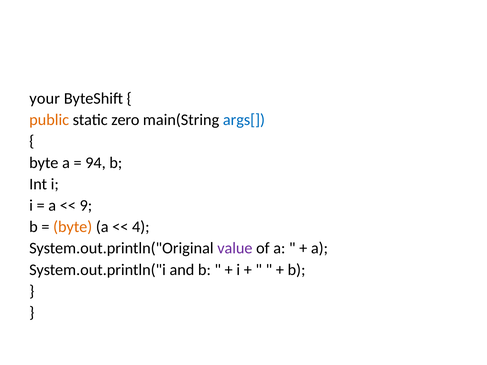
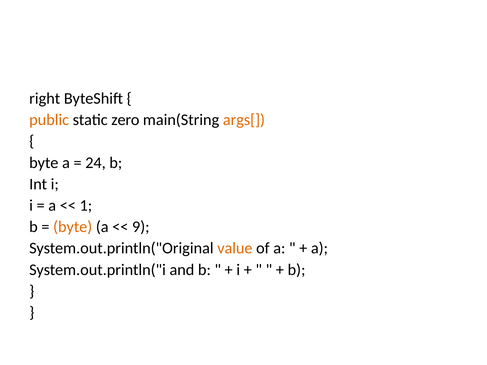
your: your -> right (45, 99)
args[ colour: blue -> orange (244, 120)
94: 94 -> 24 (95, 163)
9: 9 -> 1 (86, 206)
4: 4 -> 9 (141, 227)
value colour: purple -> orange (235, 248)
